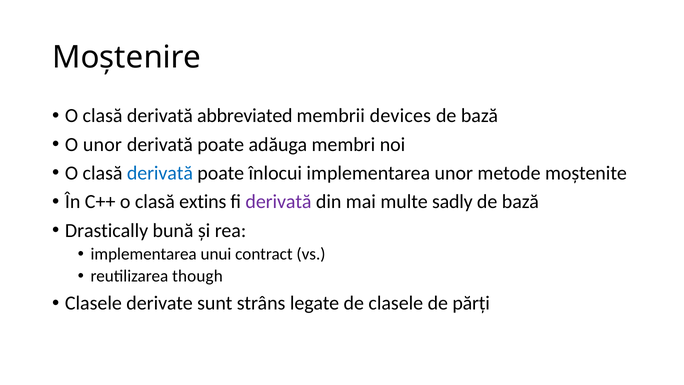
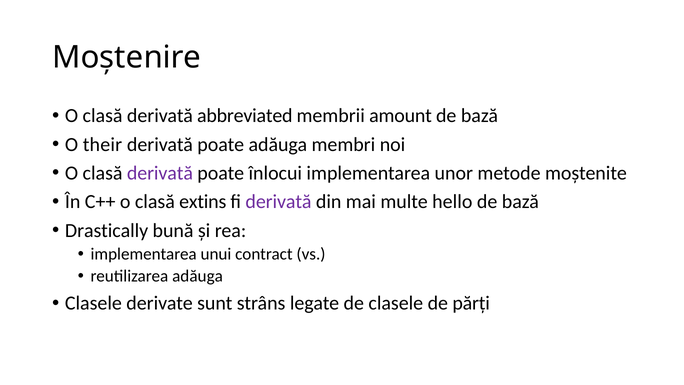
devices: devices -> amount (401, 116)
O unor: unor -> their (102, 144)
derivată colour: blue -> purple (160, 173)
sadly: sadly -> hello (452, 202)
reutilizarea though: though -> adăuga (198, 276)
